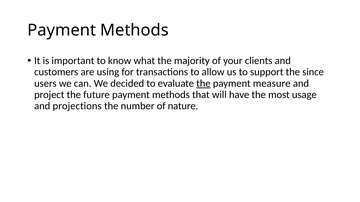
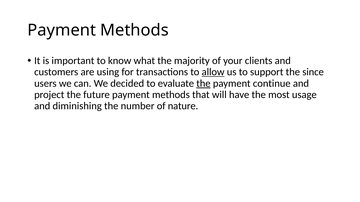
allow underline: none -> present (213, 72)
measure: measure -> continue (272, 84)
projections: projections -> diminishing (77, 106)
